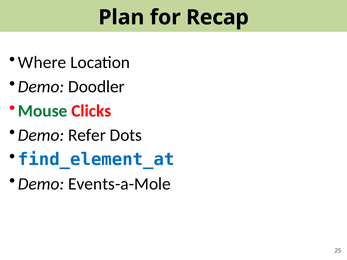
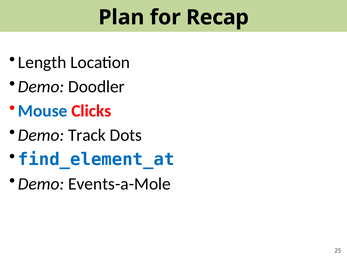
Where: Where -> Length (42, 63)
Mouse colour: green -> blue (43, 111)
Refer: Refer -> Track (87, 135)
